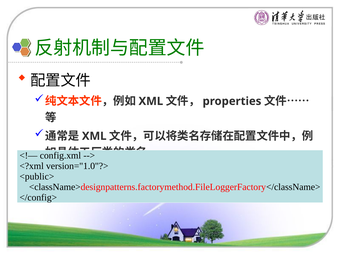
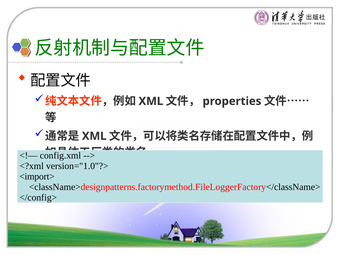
<public>: <public> -> <import> (37, 176)
